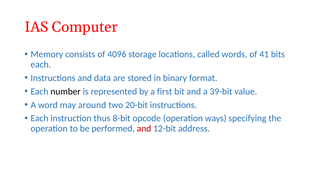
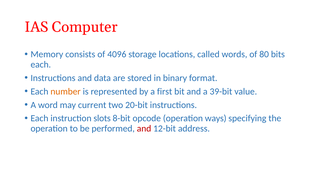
41: 41 -> 80 (264, 54)
number colour: black -> orange (66, 92)
around: around -> current (92, 105)
thus: thus -> slots (102, 118)
